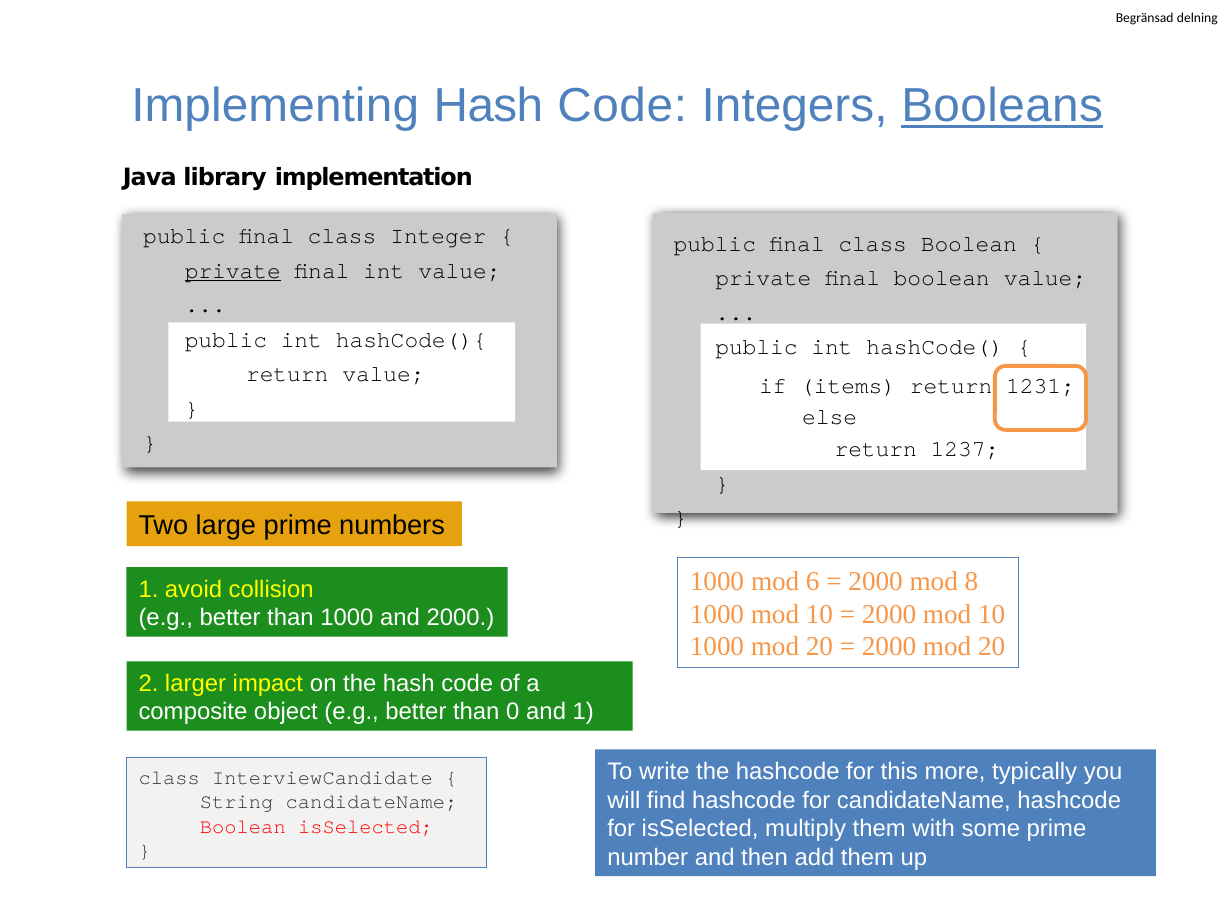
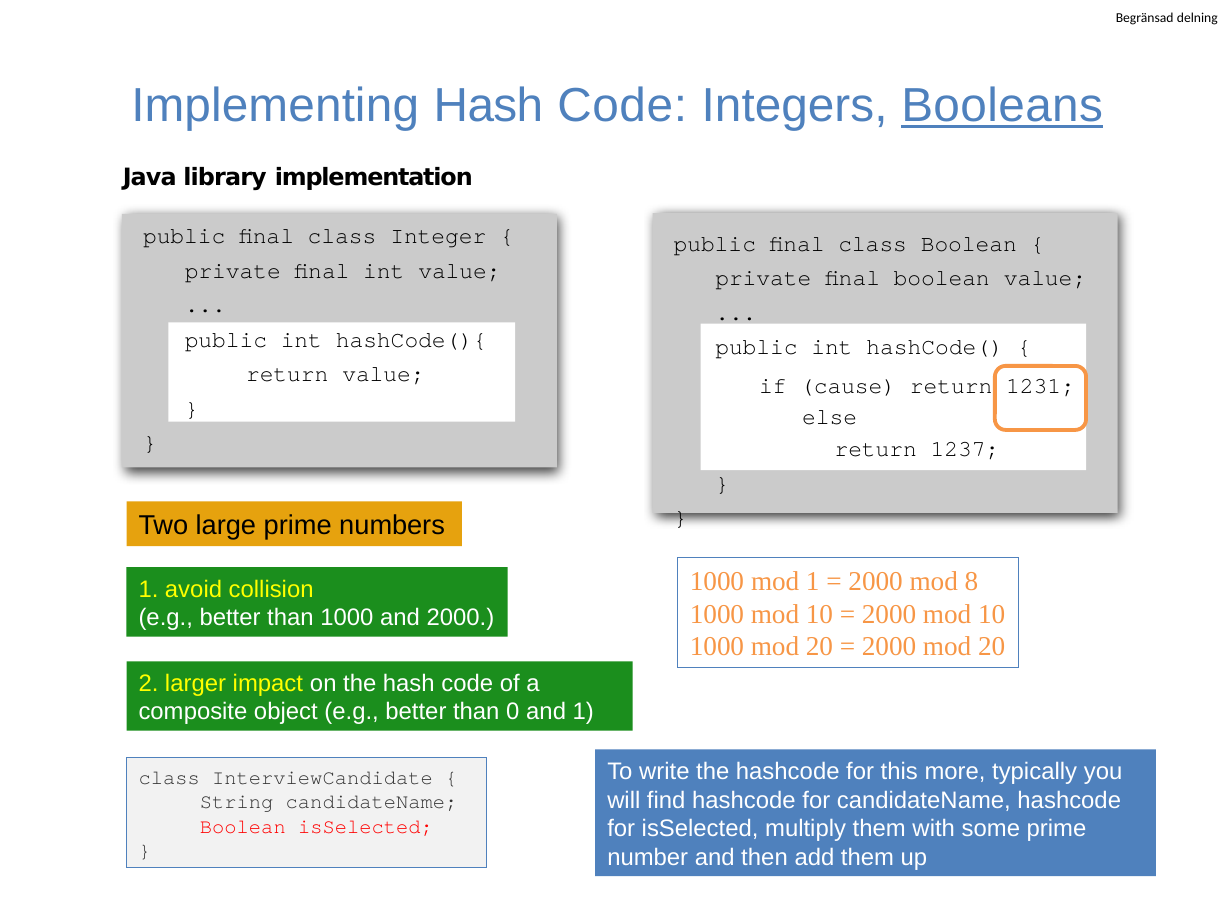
private underline: present -> none (233, 271)
items: items -> cause (848, 386)
mod 6: 6 -> 1 (813, 582)
